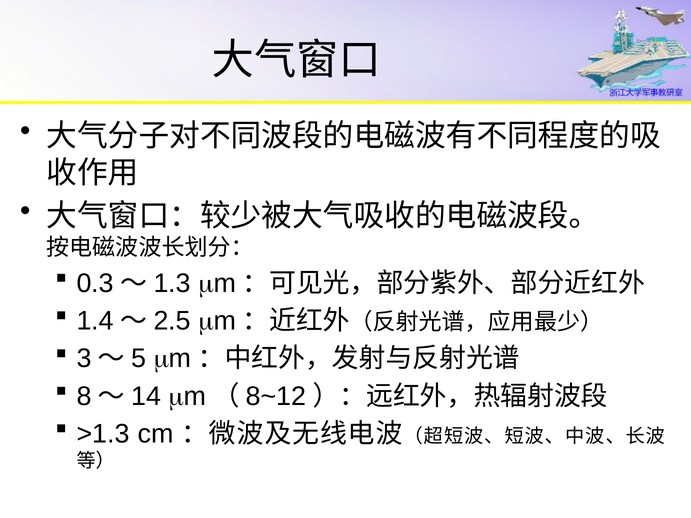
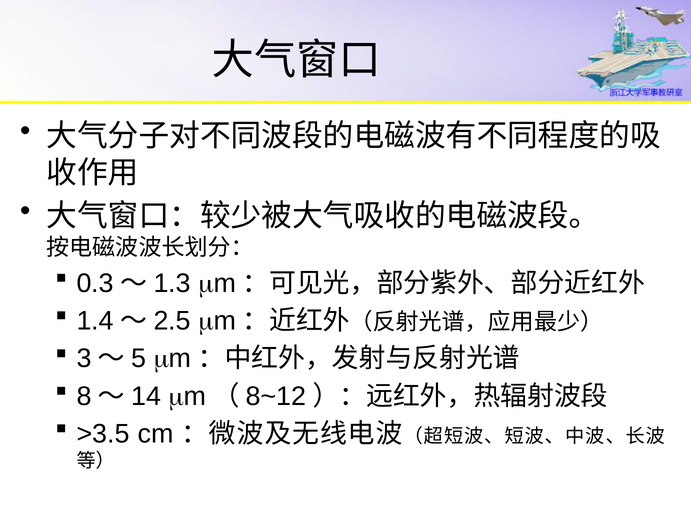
>1.3: >1.3 -> >3.5 (103, 434)
